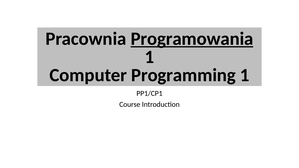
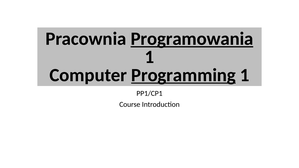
Programming underline: none -> present (183, 75)
